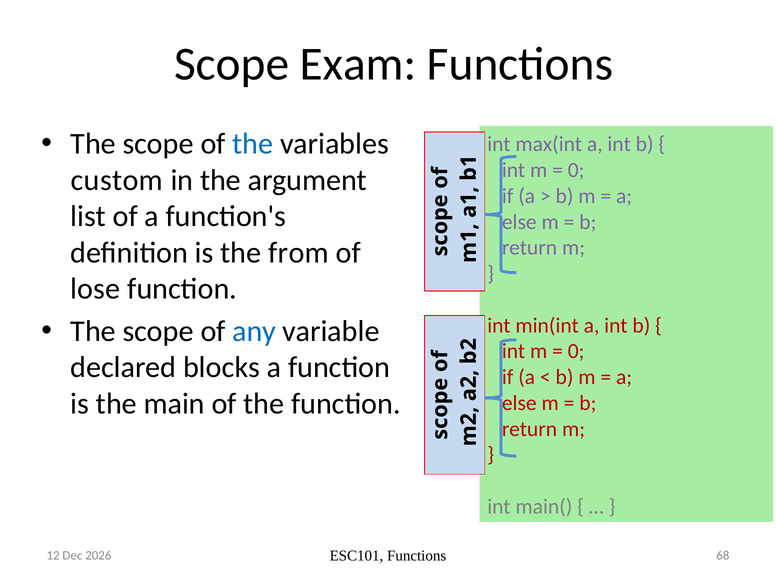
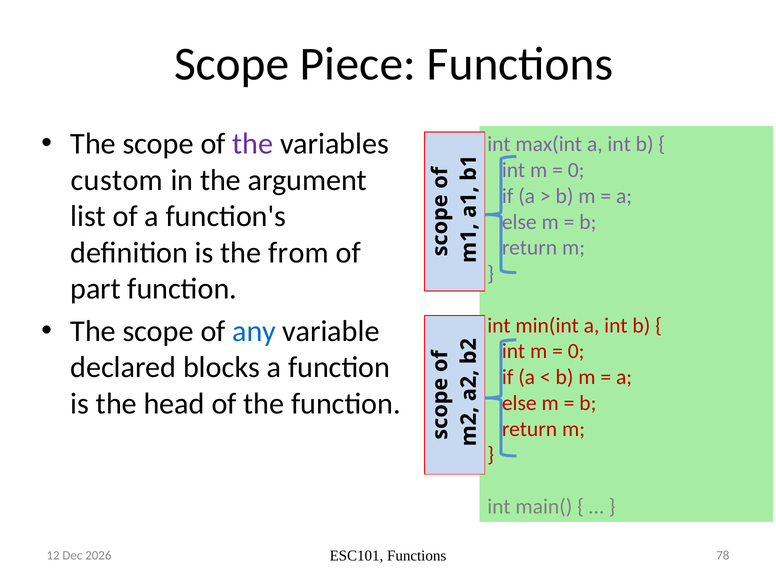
Exam: Exam -> Piece (358, 64)
the colour: blue -> purple (253, 144)
lose: lose -> part (96, 289)
main: main -> head (174, 404)
68: 68 -> 78 (723, 556)
